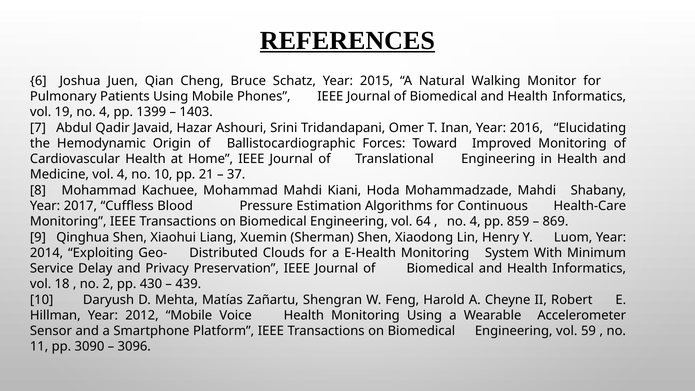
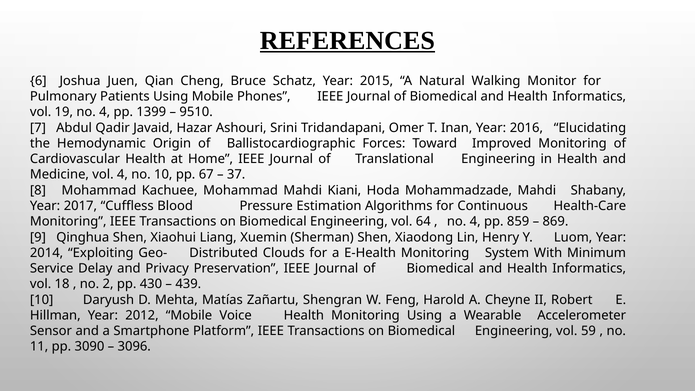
1403: 1403 -> 9510 (196, 112)
21: 21 -> 67 (206, 175)
